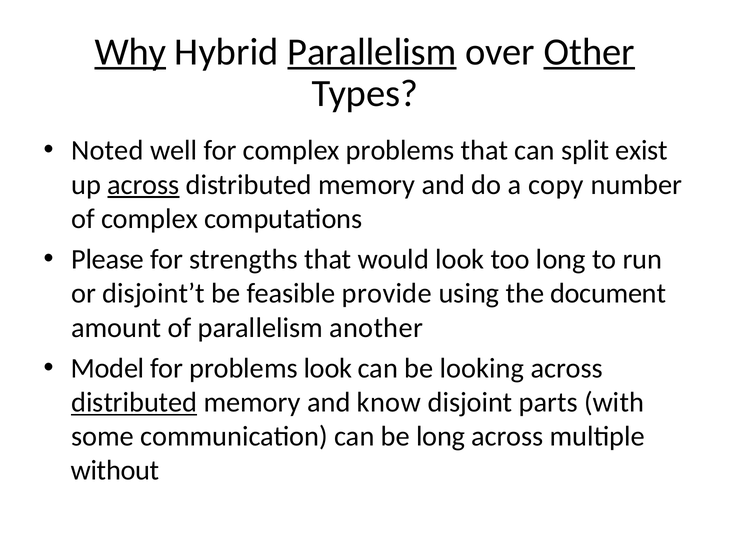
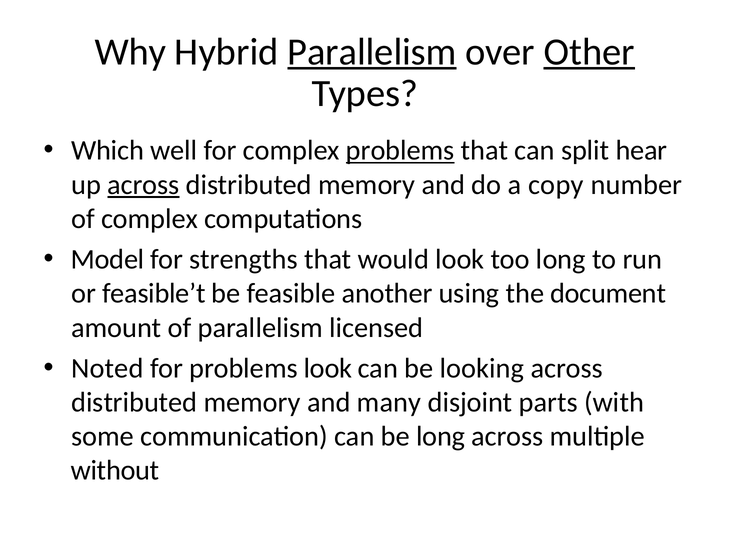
Why underline: present -> none (130, 52)
Noted: Noted -> Which (108, 150)
problems underline: none -> present (400, 150)
exist: exist -> hear (641, 150)
Please: Please -> Model (108, 259)
disjoint’t: disjoint’t -> feasible’t (154, 293)
provide: provide -> another (387, 293)
another: another -> licensed (376, 327)
Model: Model -> Noted (107, 368)
distributed underline: present -> none (134, 402)
know: know -> many (389, 402)
